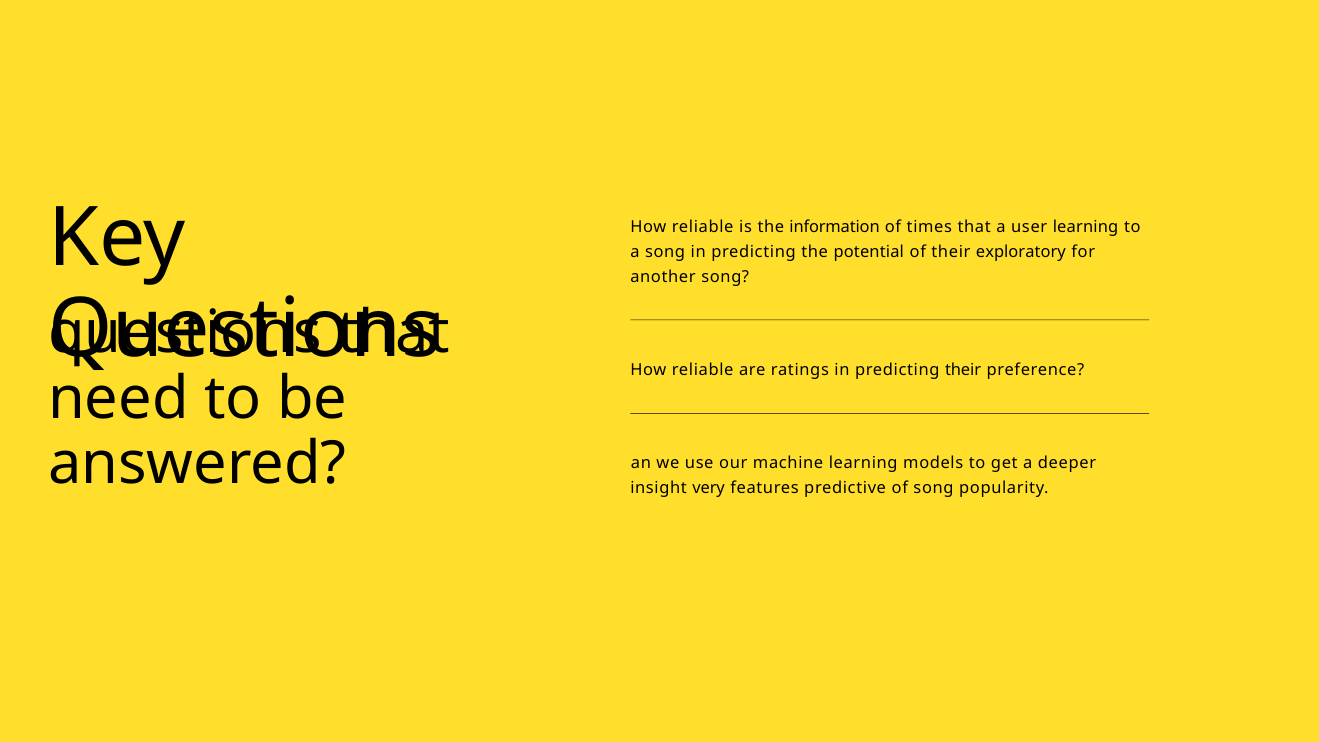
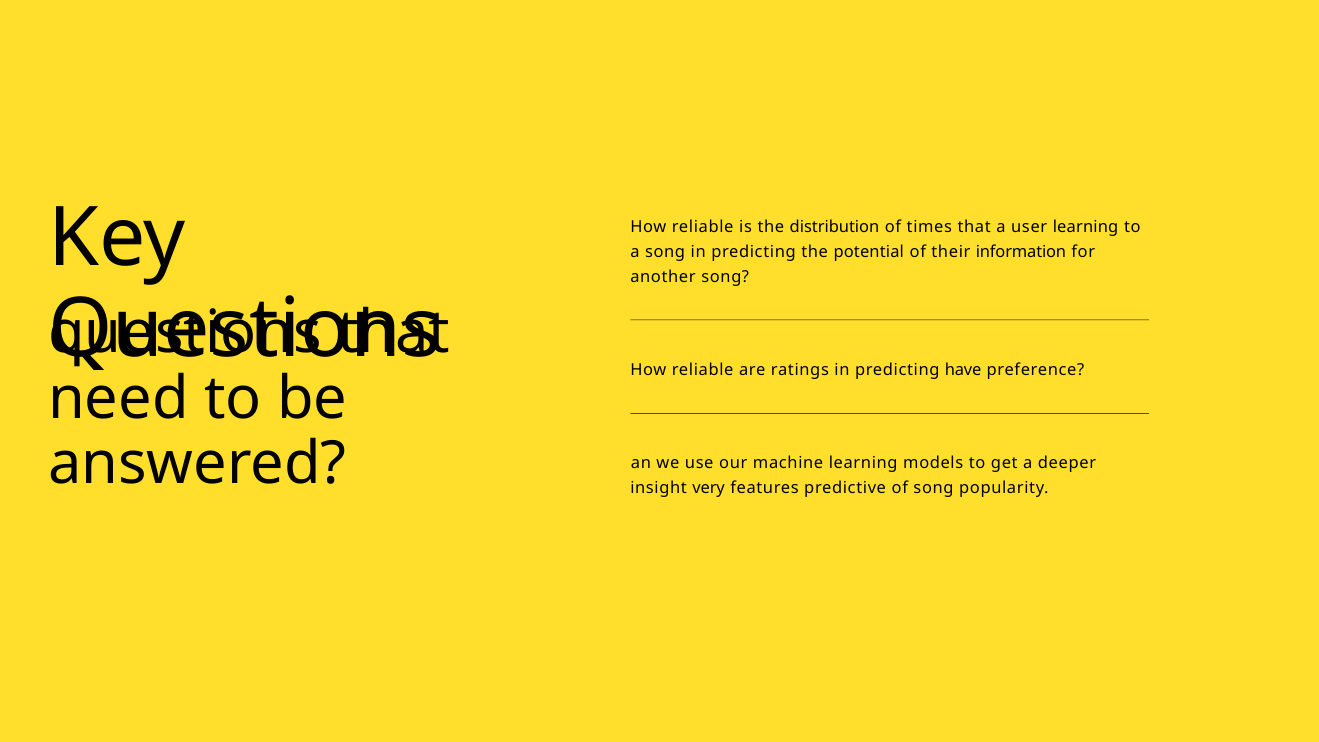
information: information -> distribution (834, 227)
exploratory: exploratory -> information (1021, 252)
predicting their: their -> have (963, 370)
